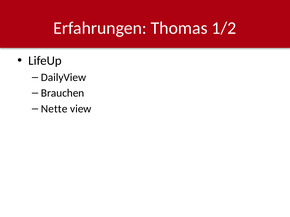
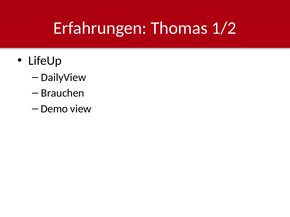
Nette: Nette -> Demo (54, 109)
